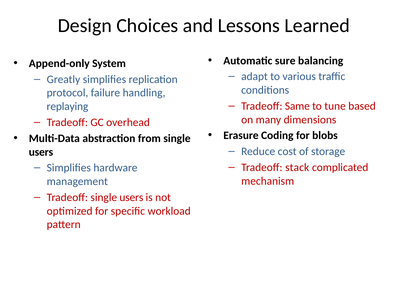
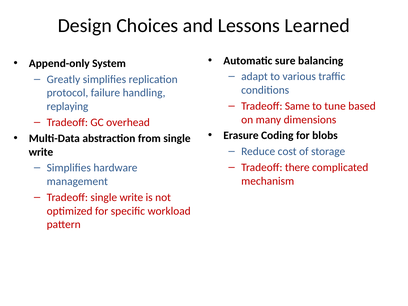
users: users -> write (41, 152)
stack: stack -> there (297, 167)
Tradeoff single users: users -> write (131, 197)
